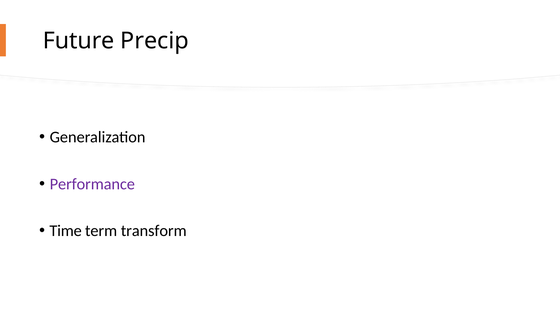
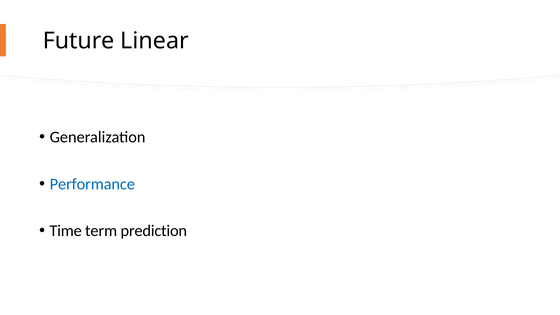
Precip: Precip -> Linear (155, 41)
Performance colour: purple -> blue (92, 184)
transform: transform -> prediction (154, 231)
